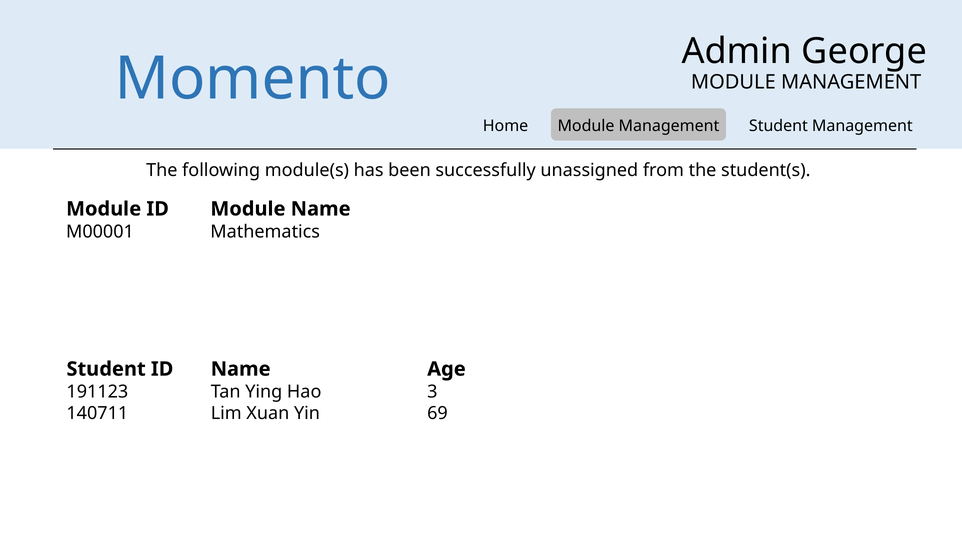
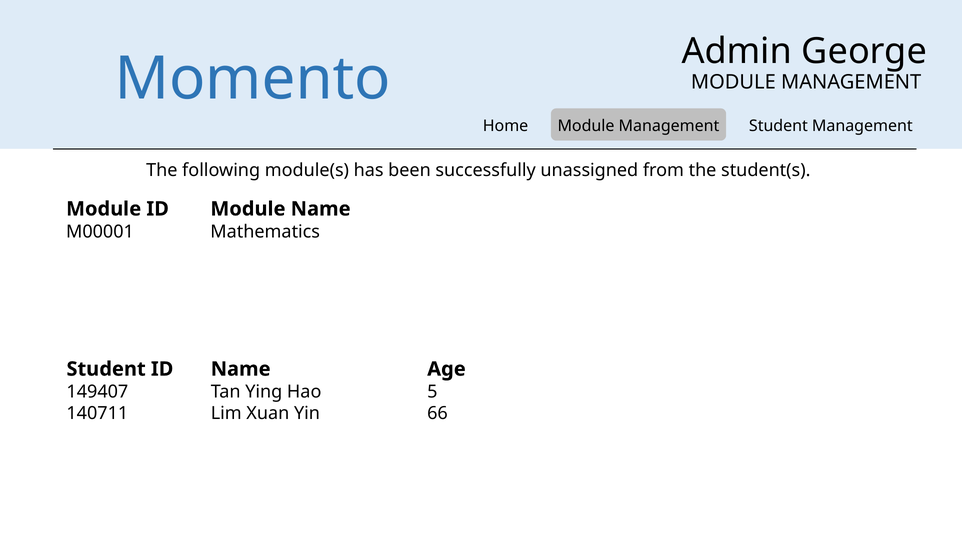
191123: 191123 -> 149407 (97, 392)
3: 3 -> 5 (432, 392)
69: 69 -> 66 (438, 414)
